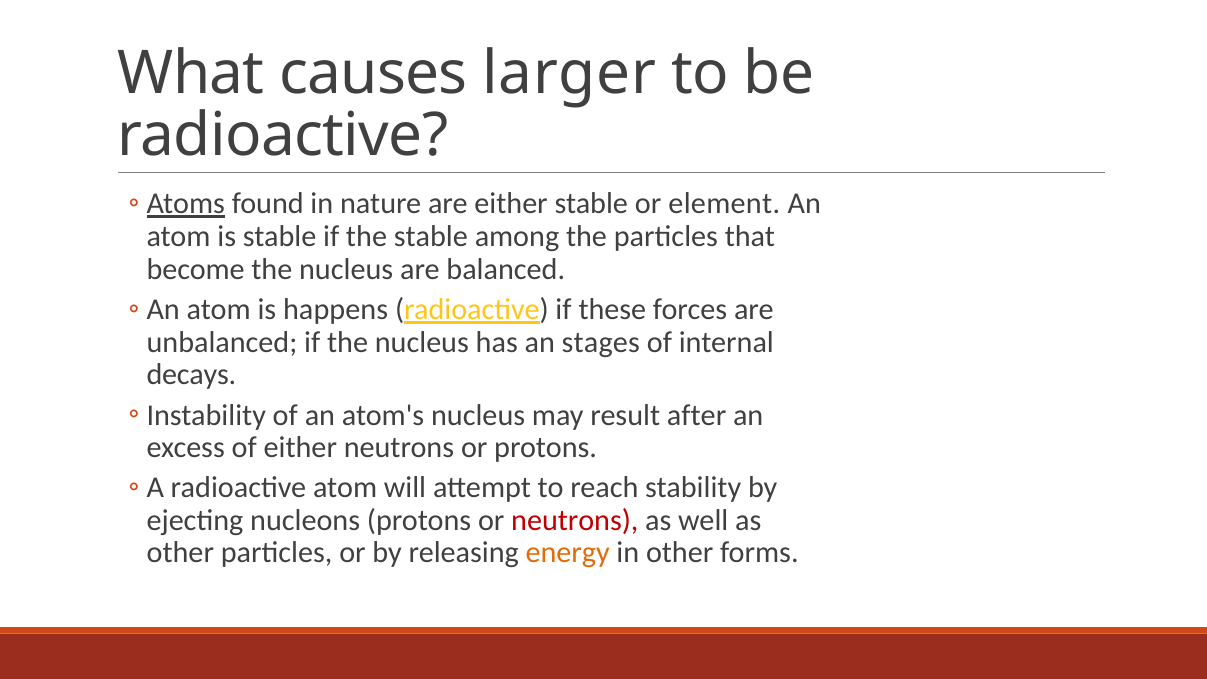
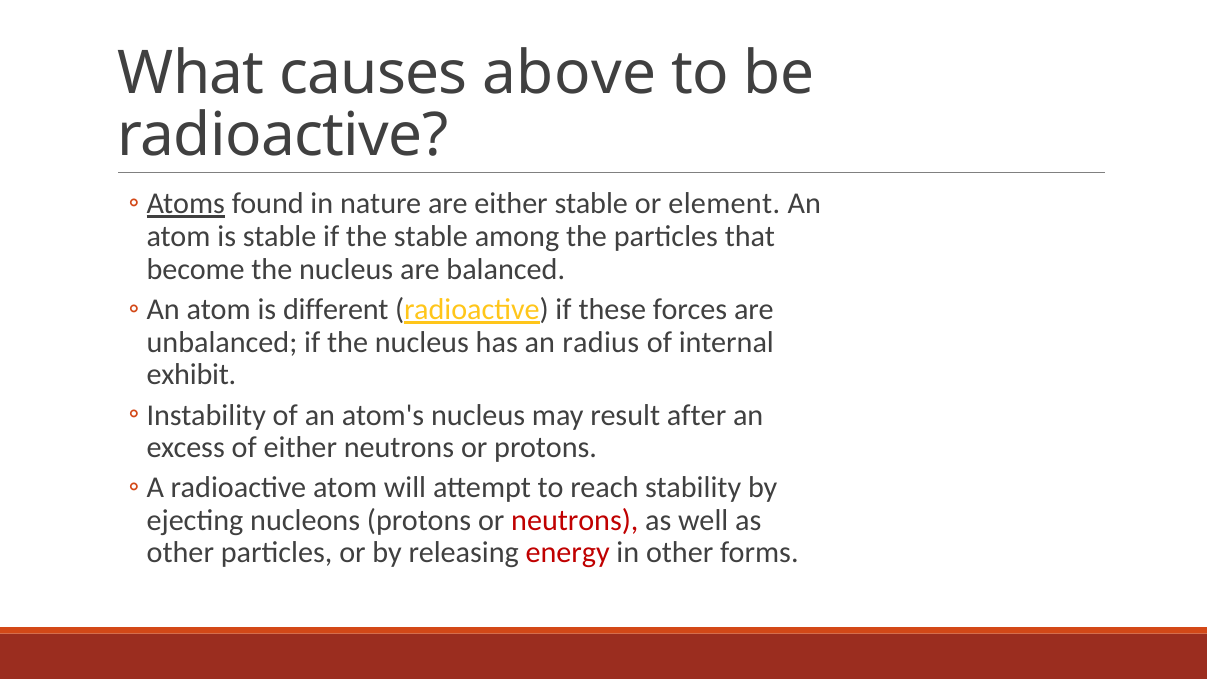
larger: larger -> above (569, 74)
happens: happens -> different (336, 310)
stages: stages -> radius (601, 342)
decays: decays -> exhibit (191, 375)
energy colour: orange -> red (568, 553)
